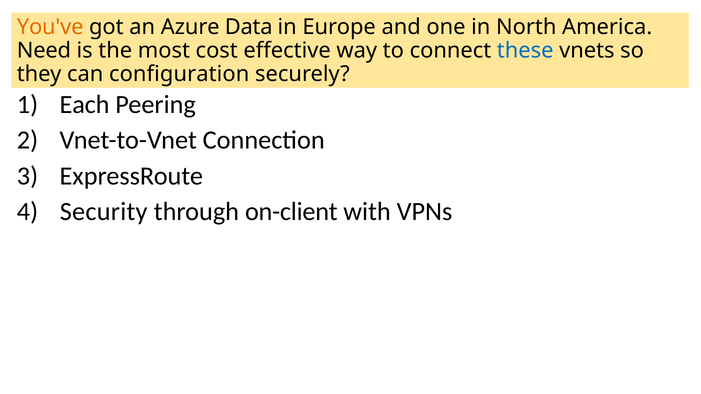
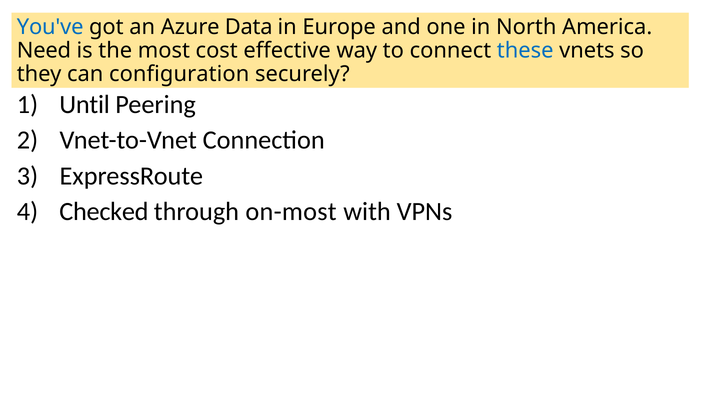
You've colour: orange -> blue (50, 27)
Each: Each -> Until (85, 105)
Security: Security -> Checked (104, 212)
on-client: on-client -> on-most (291, 212)
